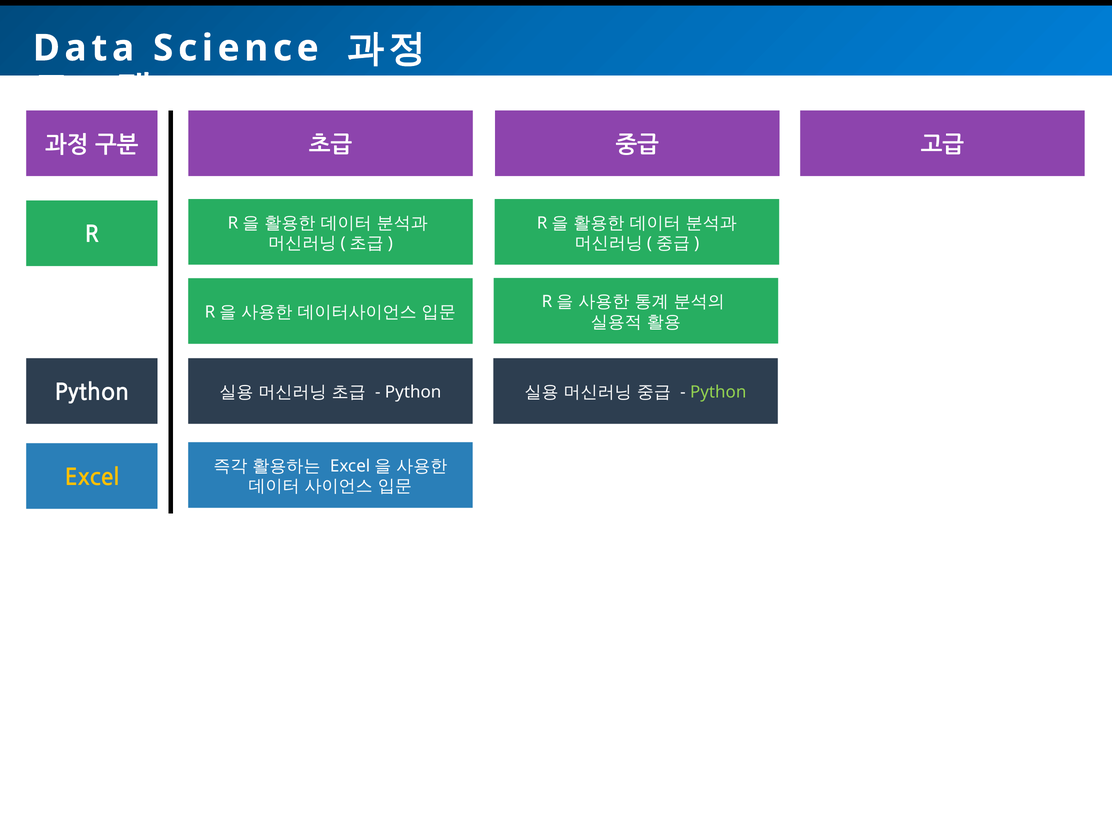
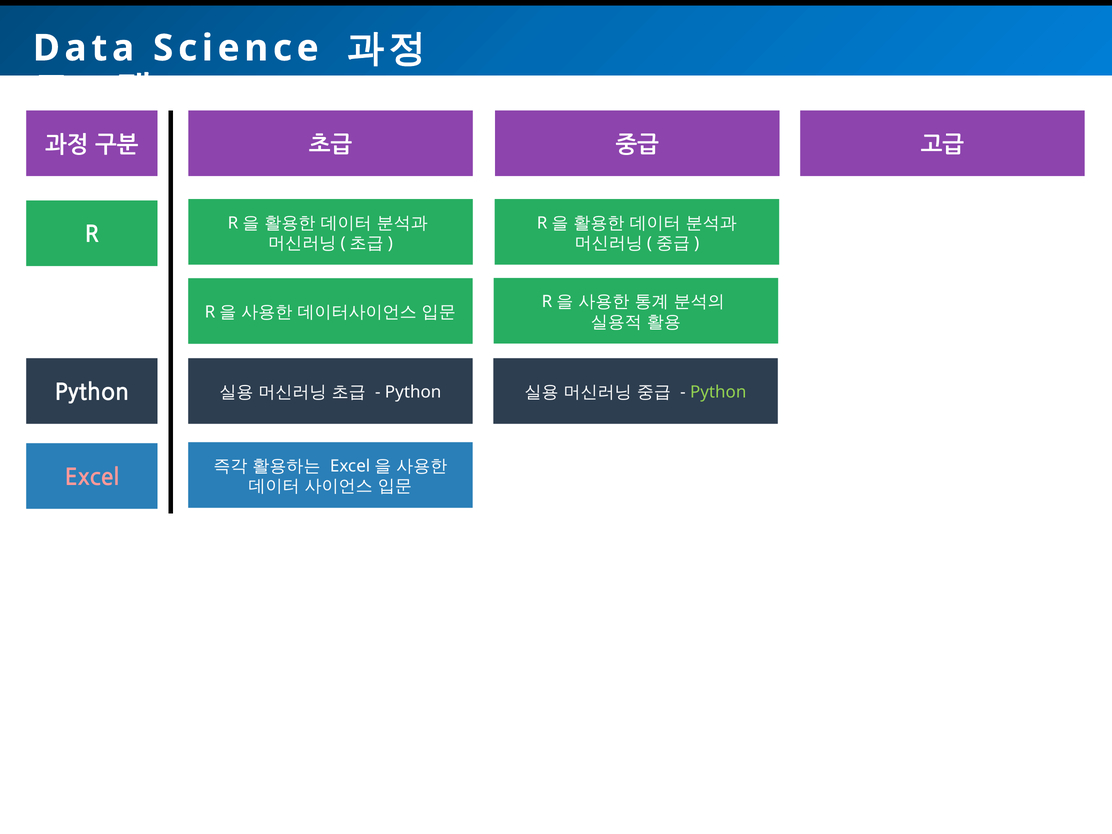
Excel colour: yellow -> pink (92, 478)
